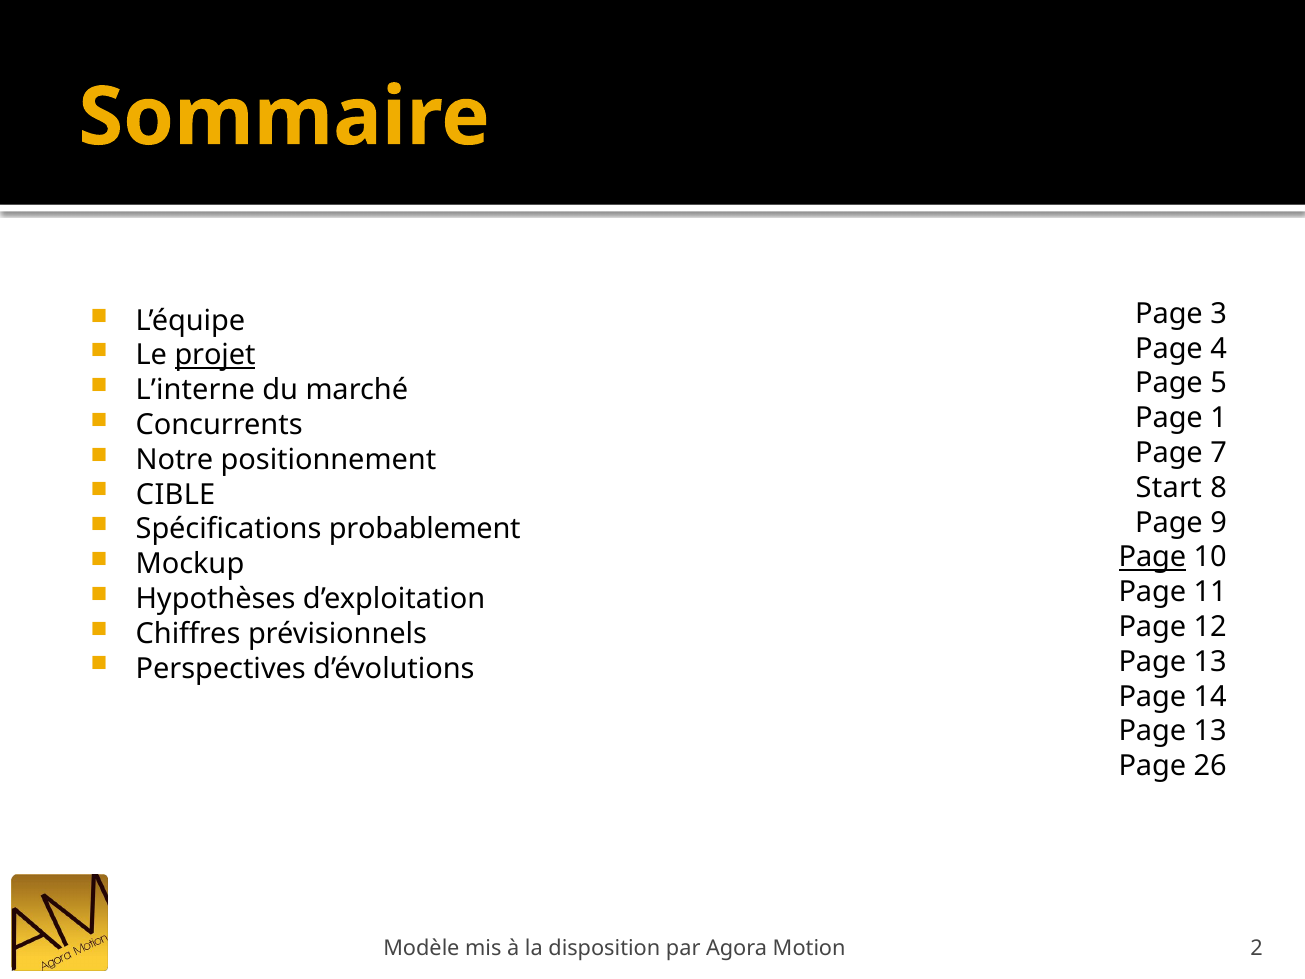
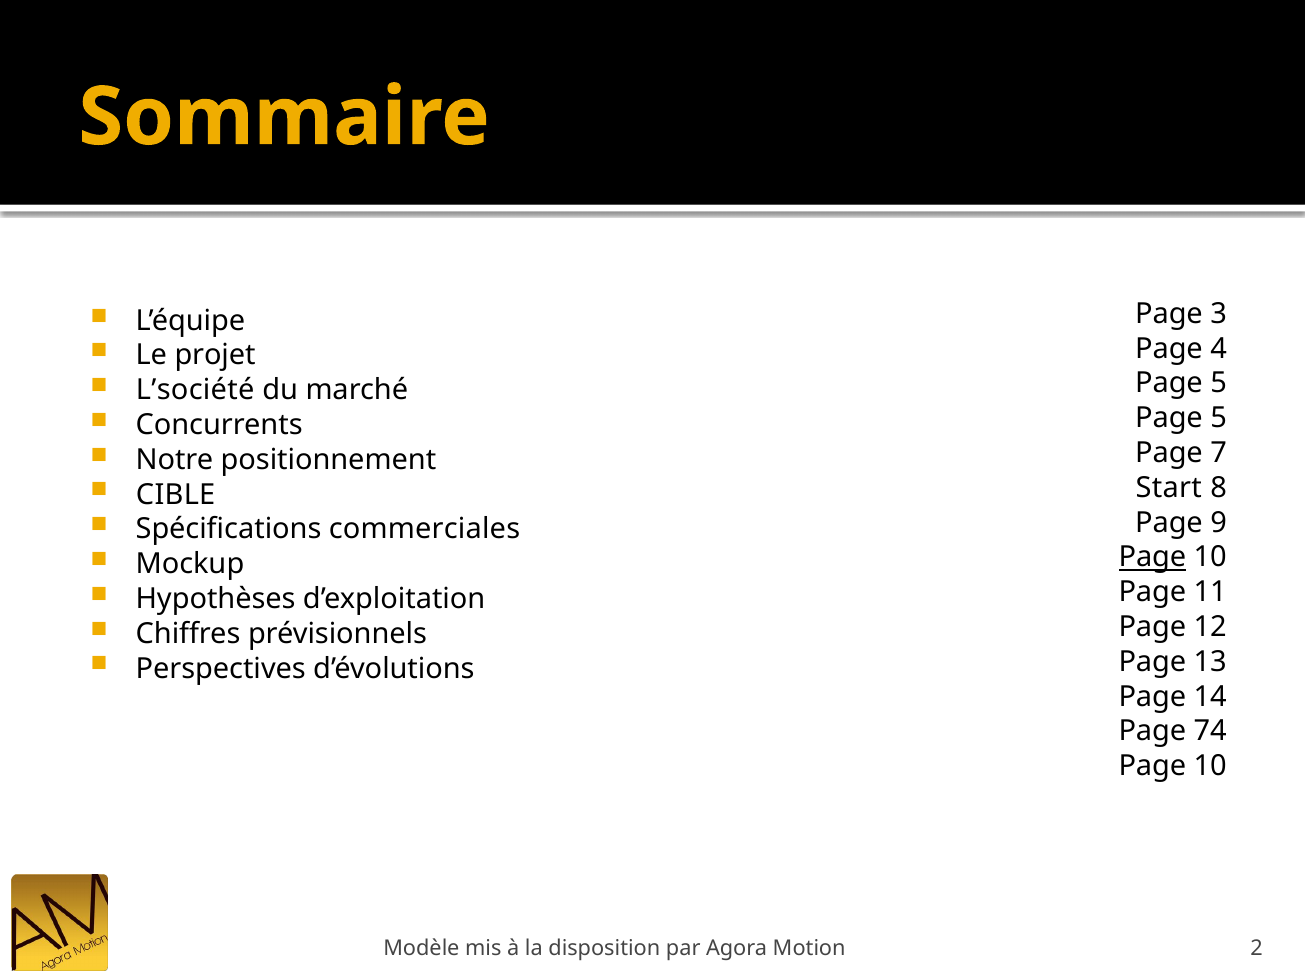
projet underline: present -> none (215, 355)
L’interne: L’interne -> L’société (195, 390)
1: 1 -> 5 (1219, 418)
probablement: probablement -> commerciales (424, 529)
13: 13 -> 74 (1210, 731)
26: 26 -> 10 (1210, 766)
